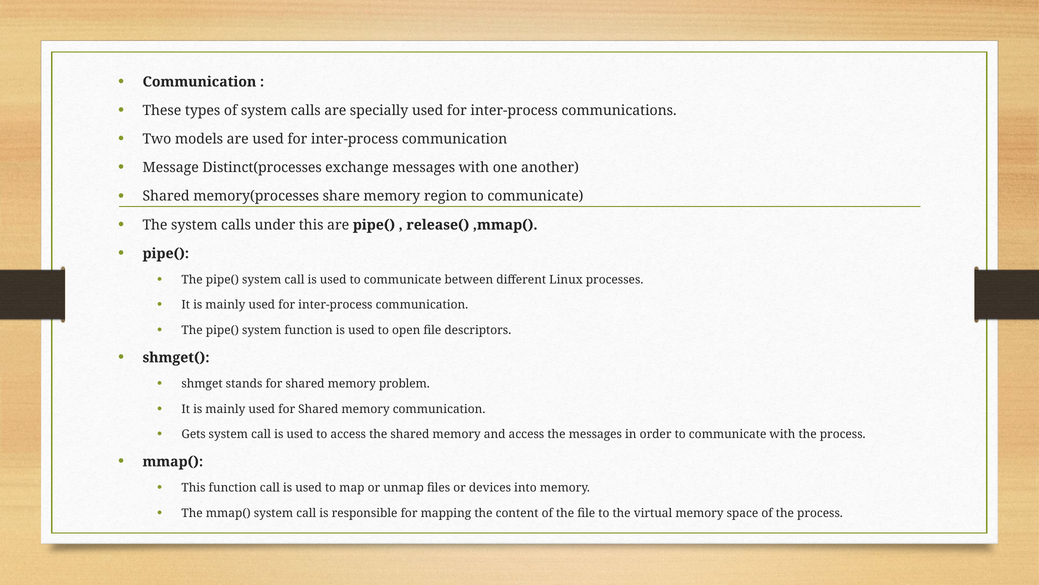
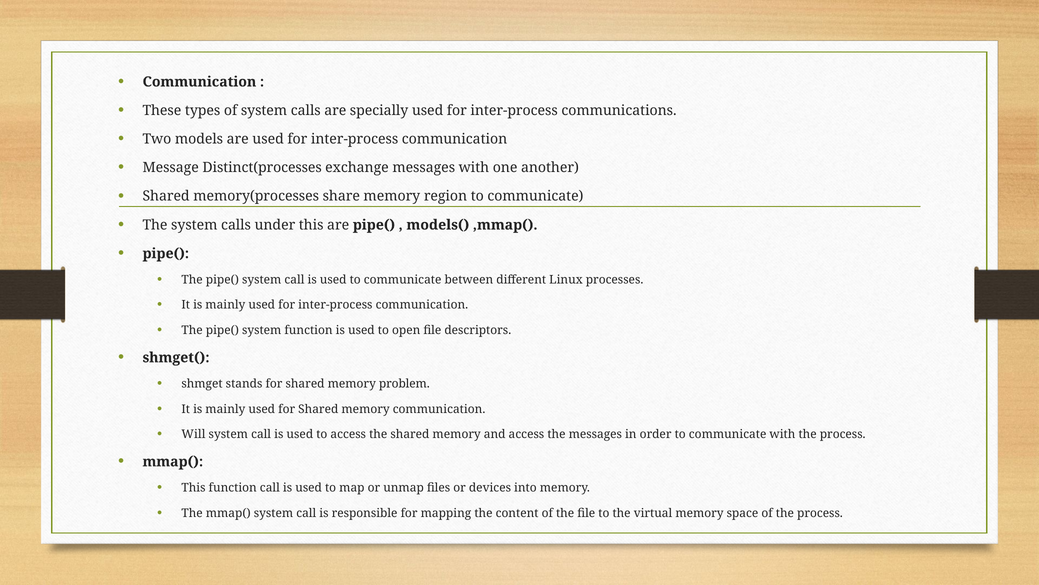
release(: release( -> models( (438, 225)
Gets: Gets -> Will (193, 434)
